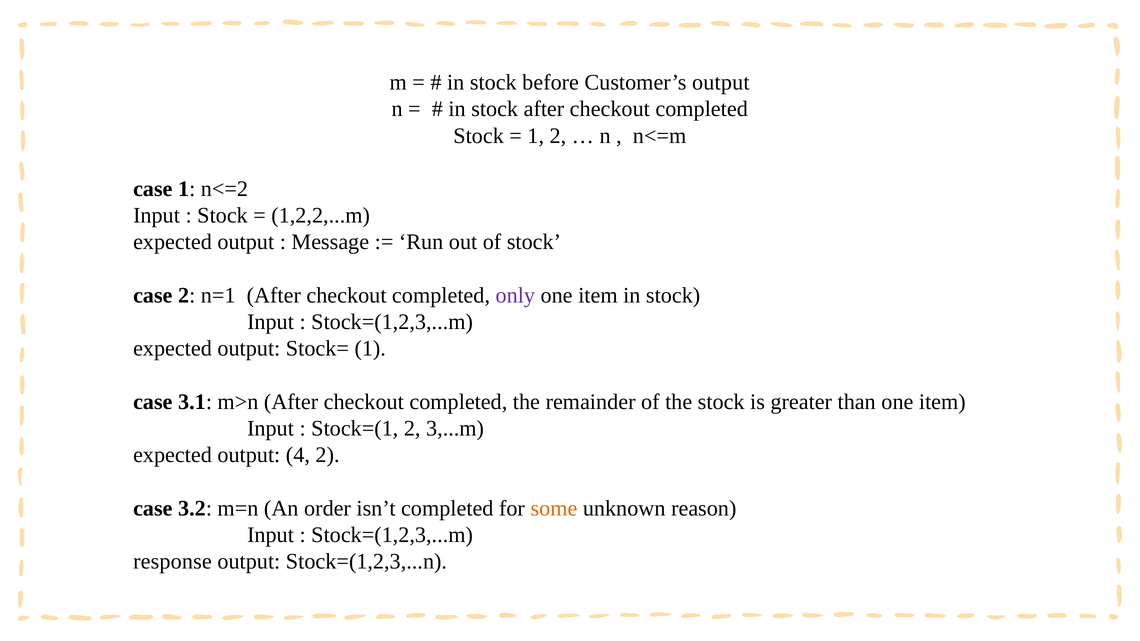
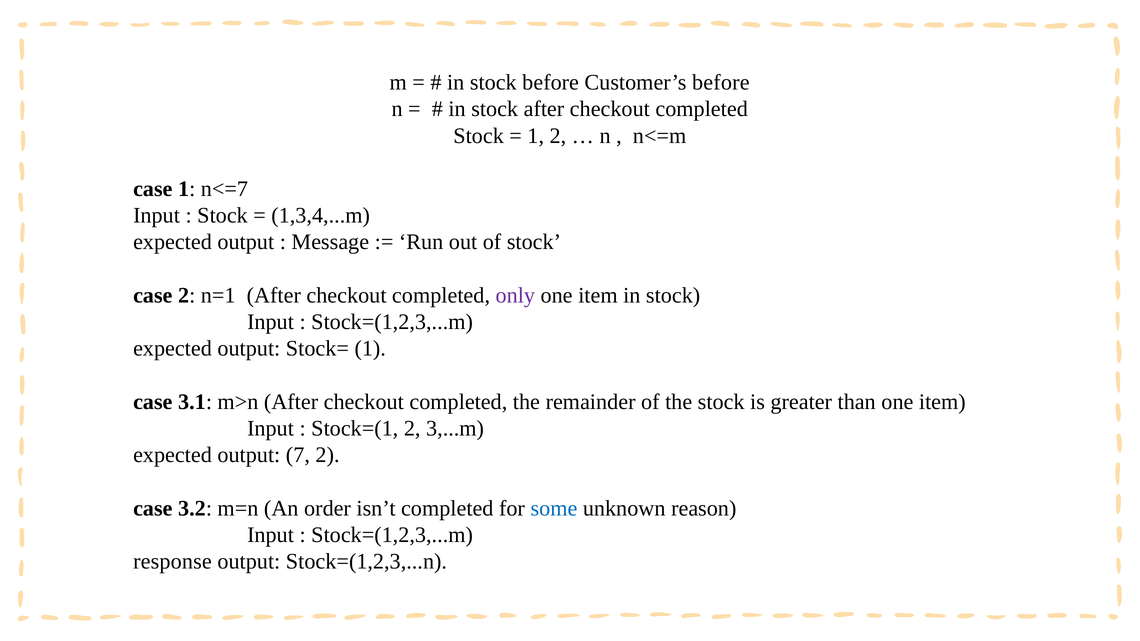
Customer’s output: output -> before (721, 83)
n<=2: n<=2 -> n<=7 (224, 189)
1,2,2,...m: 1,2,2,...m -> 1,3,4,...m (321, 216)
4: 4 -> 7 (298, 455)
some colour: orange -> blue (554, 508)
